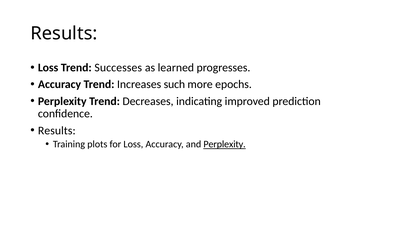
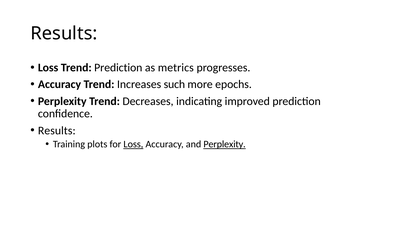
Trend Successes: Successes -> Prediction (118, 68)
learned: learned -> metrics (176, 68)
Loss underline: none -> present (133, 144)
